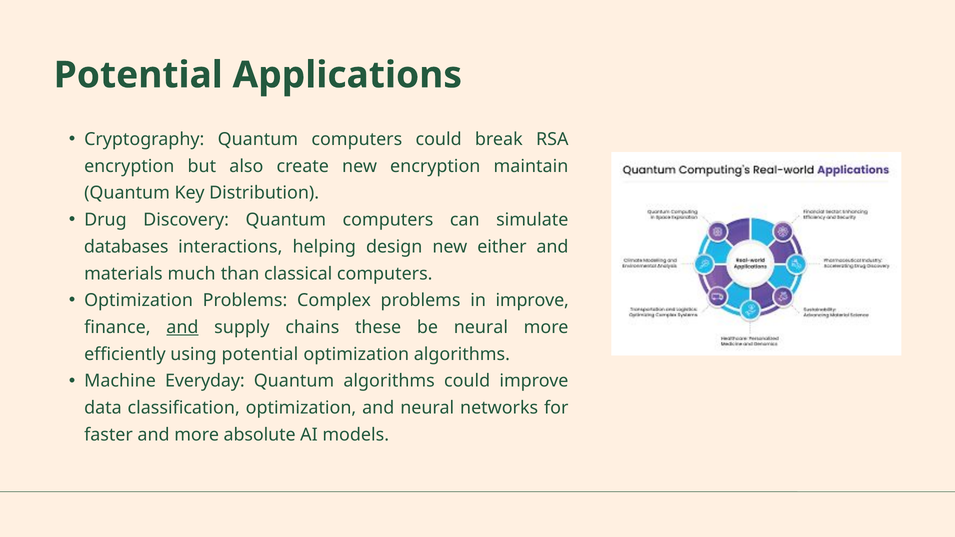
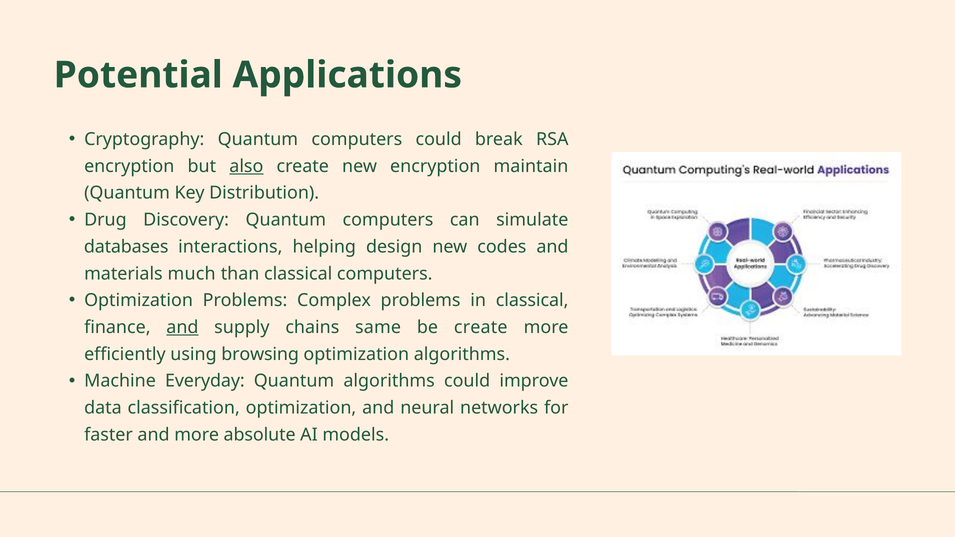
also underline: none -> present (246, 166)
either: either -> codes (502, 247)
in improve: improve -> classical (532, 301)
these: these -> same (378, 327)
be neural: neural -> create (481, 327)
using potential: potential -> browsing (260, 354)
